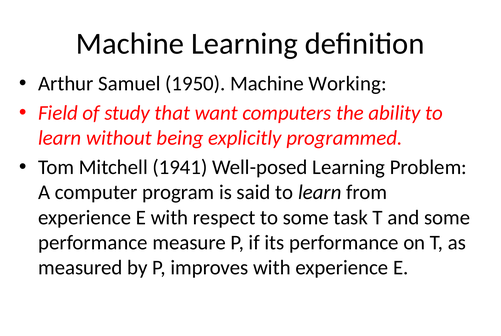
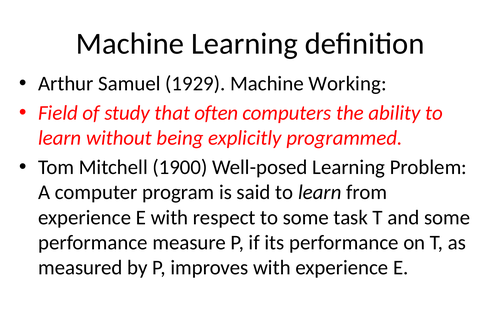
1950: 1950 -> 1929 (195, 84)
want: want -> often (216, 113)
1941: 1941 -> 1900 (180, 167)
